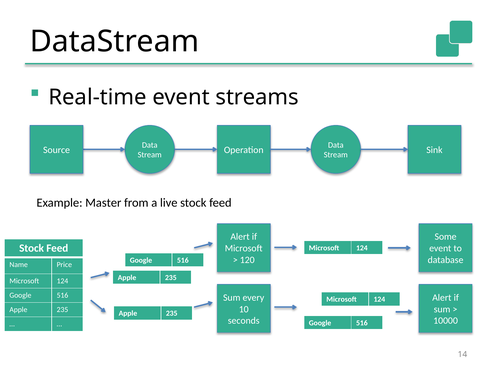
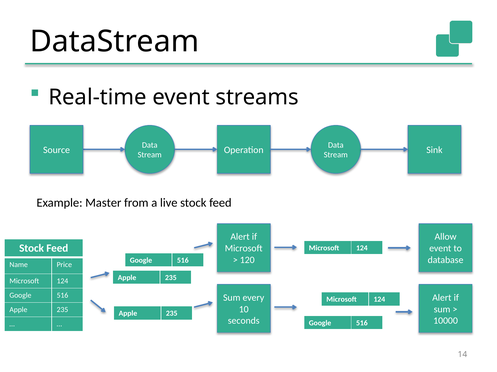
Some: Some -> Allow (446, 237)
